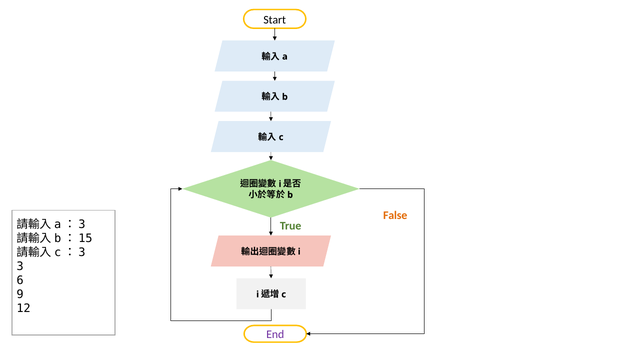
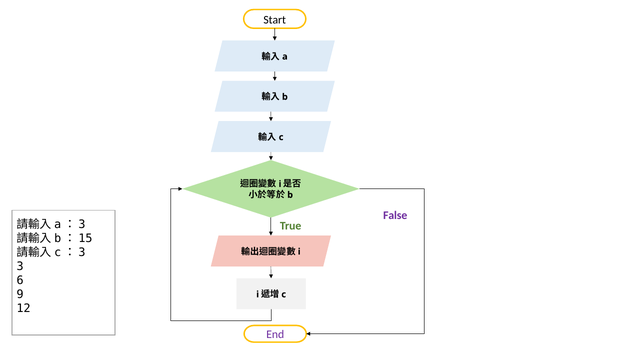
False colour: orange -> purple (395, 215)
